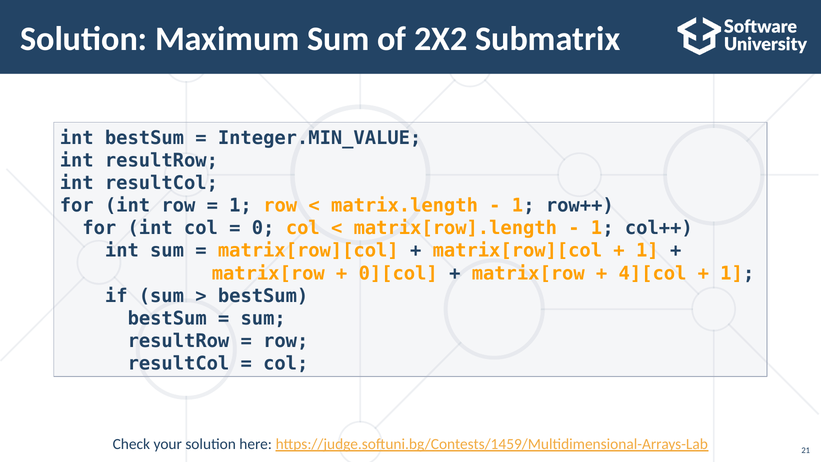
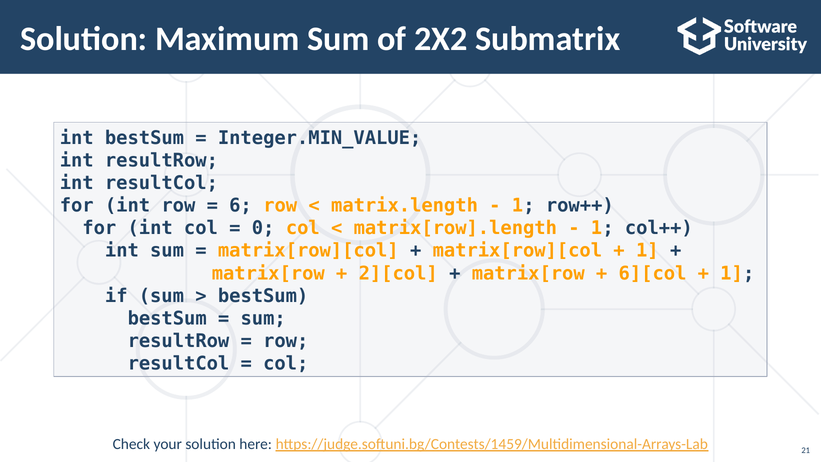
1: 1 -> 6 (241, 205)
0][col: 0][col -> 2][col (398, 273)
4][col: 4][col -> 6][col (653, 273)
